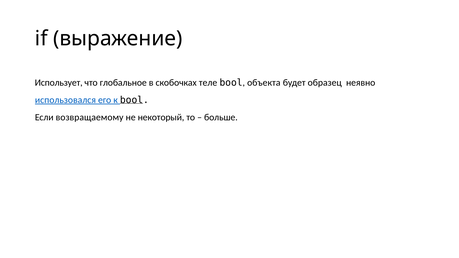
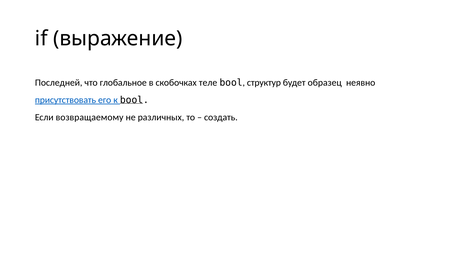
Использует: Использует -> Последней (59, 83)
объекта: объекта -> структур (264, 83)
использовался: использовался -> присутствовать (66, 100)
некоторый: некоторый -> различных (161, 117)
больше: больше -> создать (221, 117)
